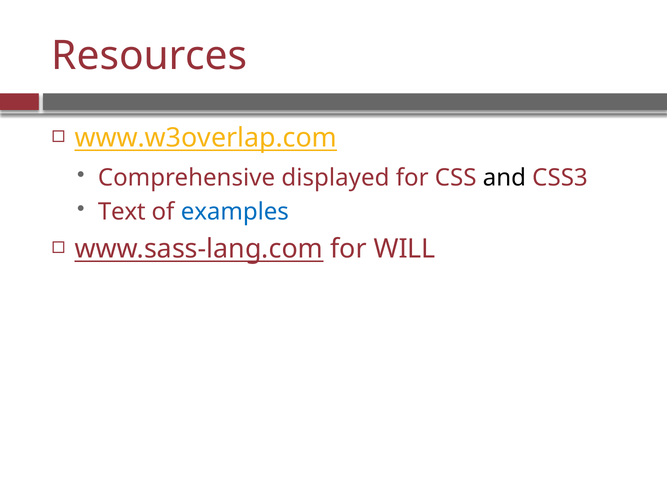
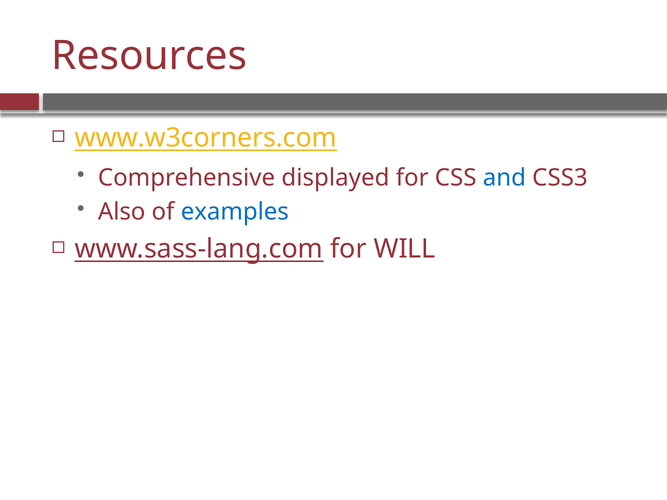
www.w3overlap.com: www.w3overlap.com -> www.w3corners.com (206, 138)
and colour: black -> blue (504, 178)
Text: Text -> Also (122, 212)
